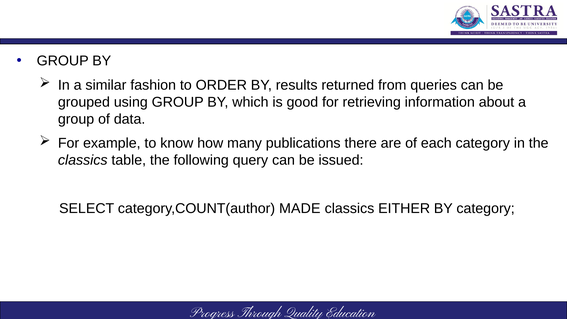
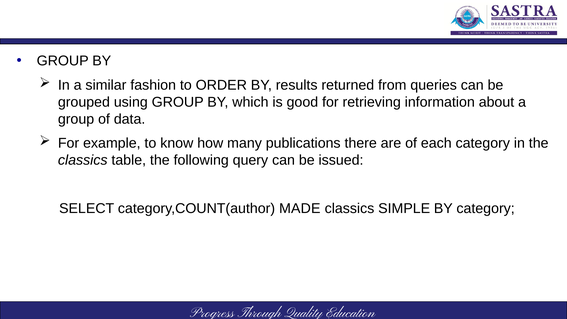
EITHER: EITHER -> SIMPLE (404, 208)
